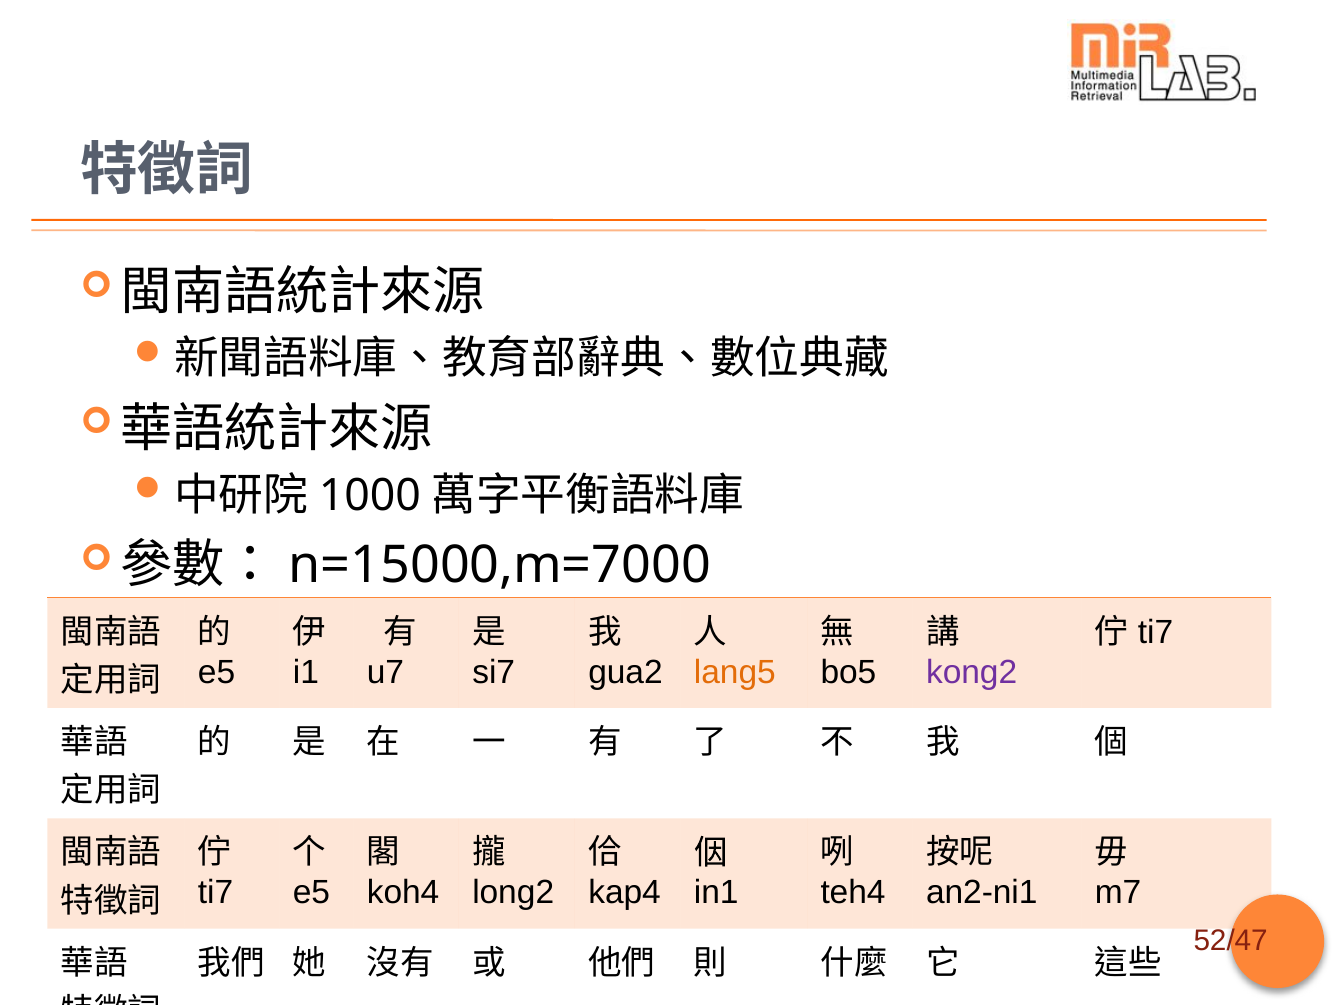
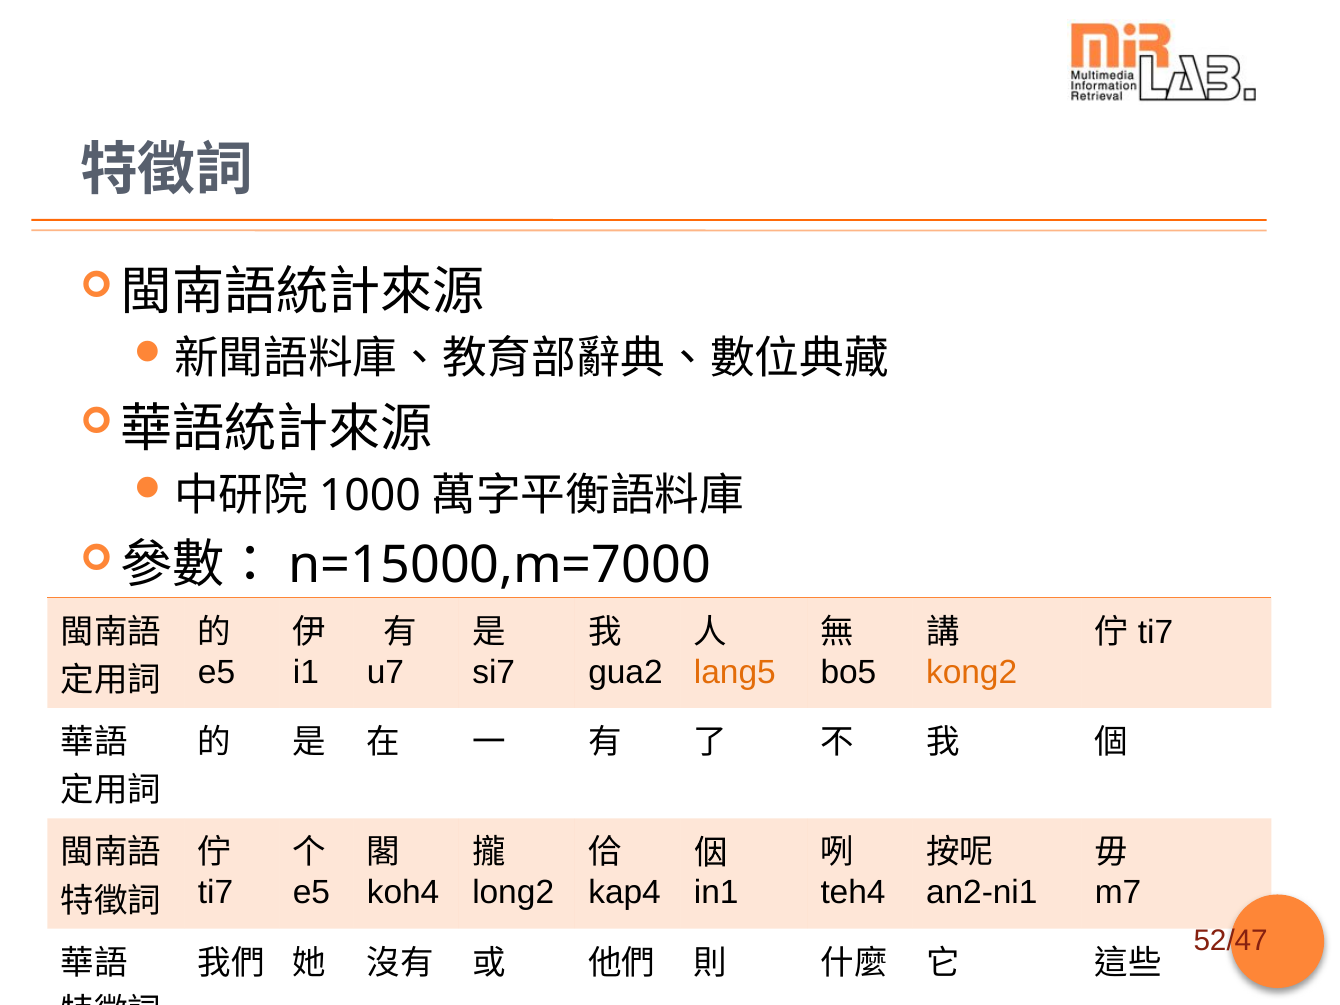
kong2 colour: purple -> orange (972, 672)
